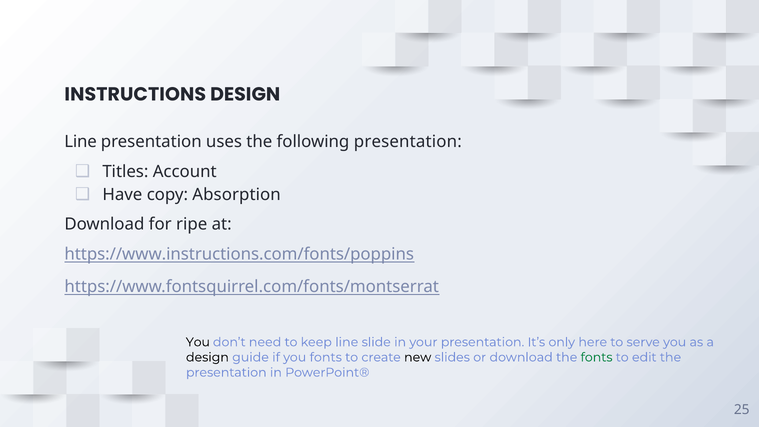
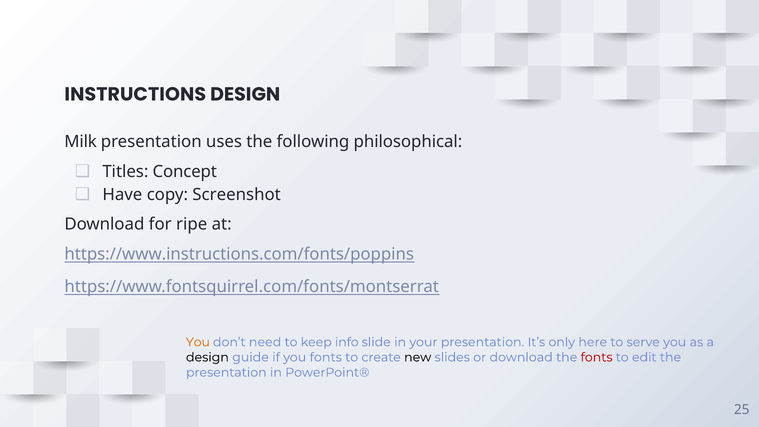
Line: Line -> Milk (81, 142)
following presentation: presentation -> philosophical (408, 142)
Account: Account -> Concept (185, 171)
Absorption: Absorption -> Screenshot (237, 195)
You colour: black -> orange (198, 342)
keep line: line -> info (347, 342)
fonts colour: green -> red (597, 357)
